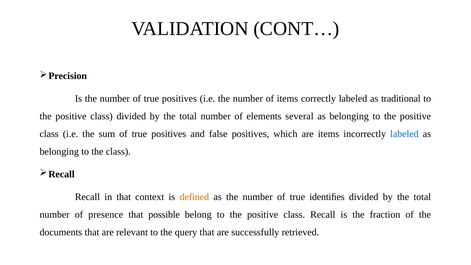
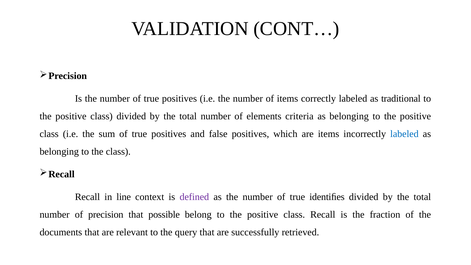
several: several -> criteria (299, 116)
in that: that -> line (124, 197)
defined colour: orange -> purple (194, 197)
presence: presence -> precision (106, 214)
